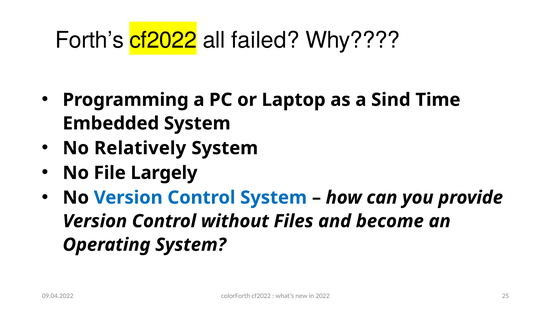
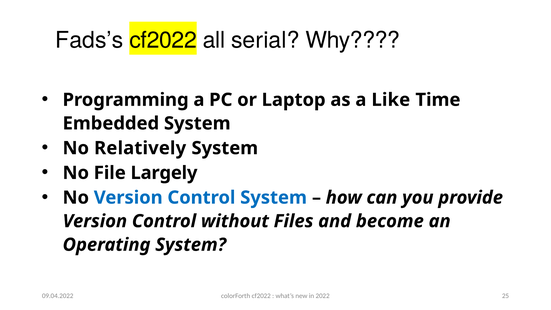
Forth’s: Forth’s -> Fads’s (89, 40)
failed: failed -> serial (265, 40)
Sind: Sind -> Like (391, 100)
